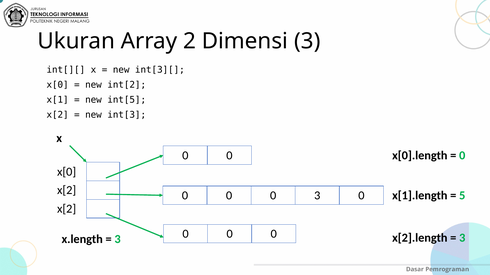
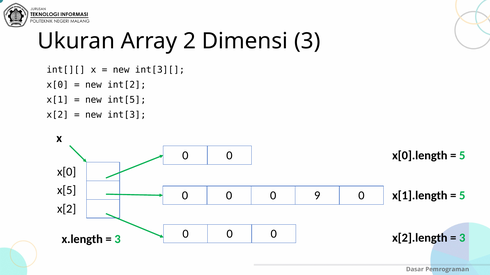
0: 0 -> 5 (462, 156)
x[2: x[2 -> x[5 (67, 191)
0 3: 3 -> 9 (317, 196)
